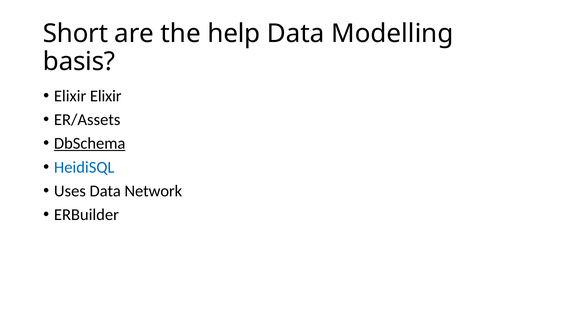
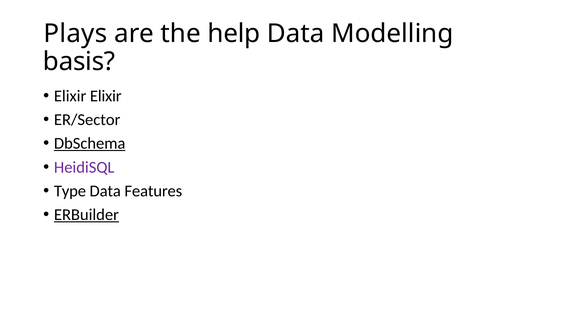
Short: Short -> Plays (75, 34)
ER/Assets: ER/Assets -> ER/Sector (87, 120)
HeidiSQL colour: blue -> purple (84, 167)
Uses: Uses -> Type (70, 191)
Network: Network -> Features (153, 191)
ERBuilder underline: none -> present (86, 215)
